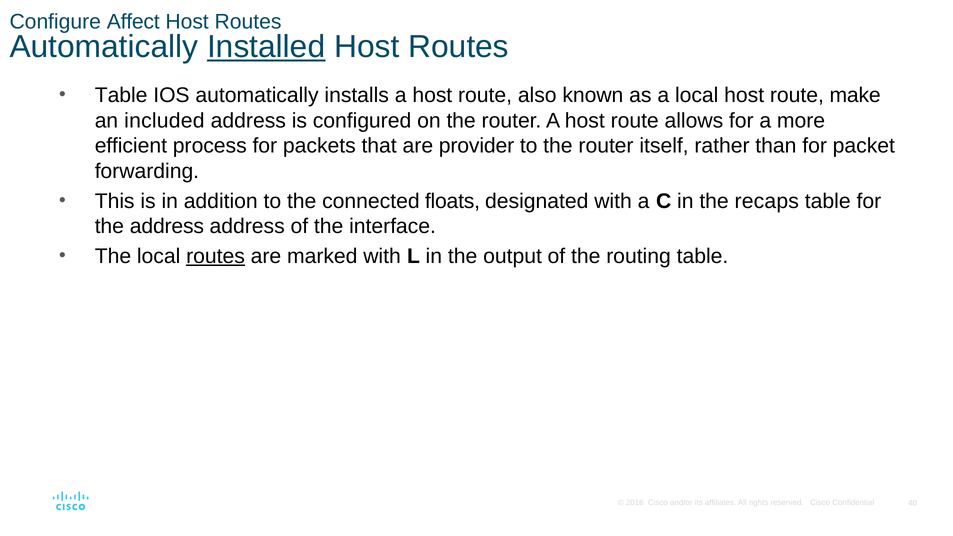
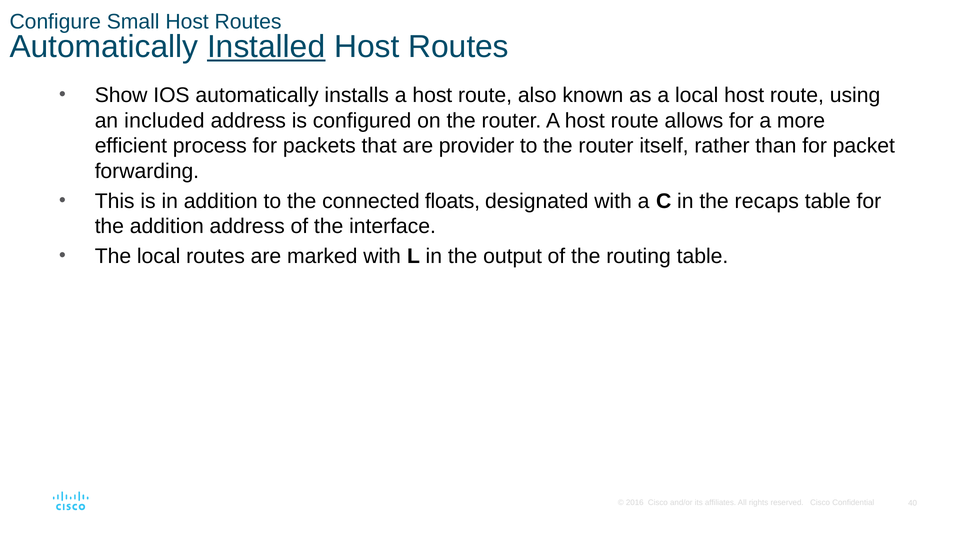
Affect: Affect -> Small (133, 22)
Table: Table -> Show (121, 95)
make: make -> using (855, 95)
the address: address -> addition (167, 226)
routes underline: present -> none (216, 256)
